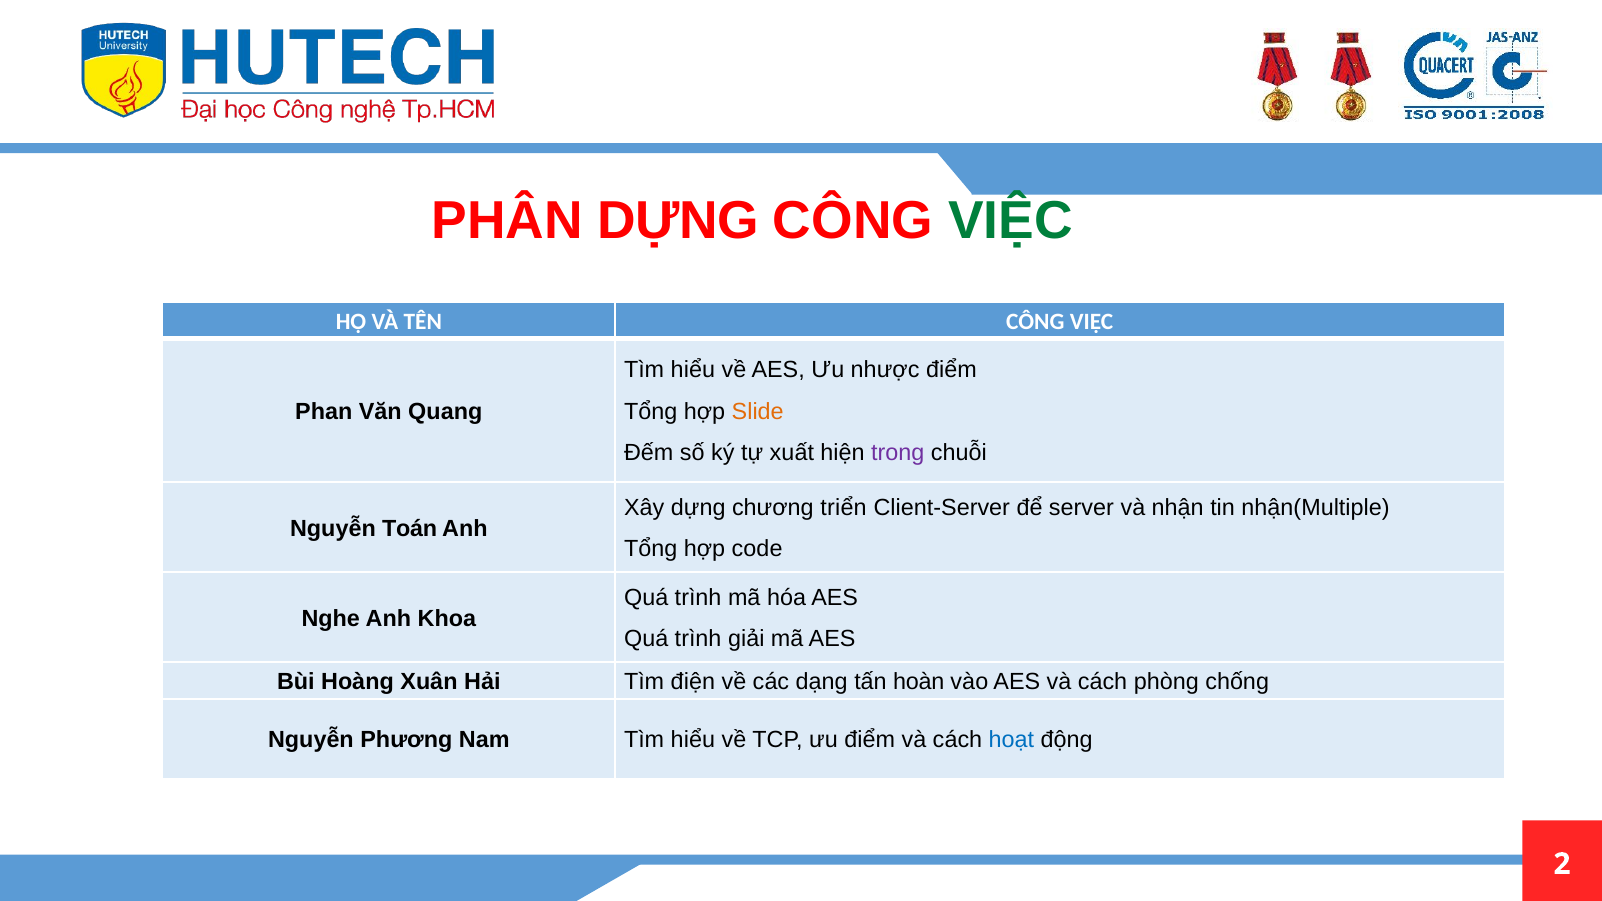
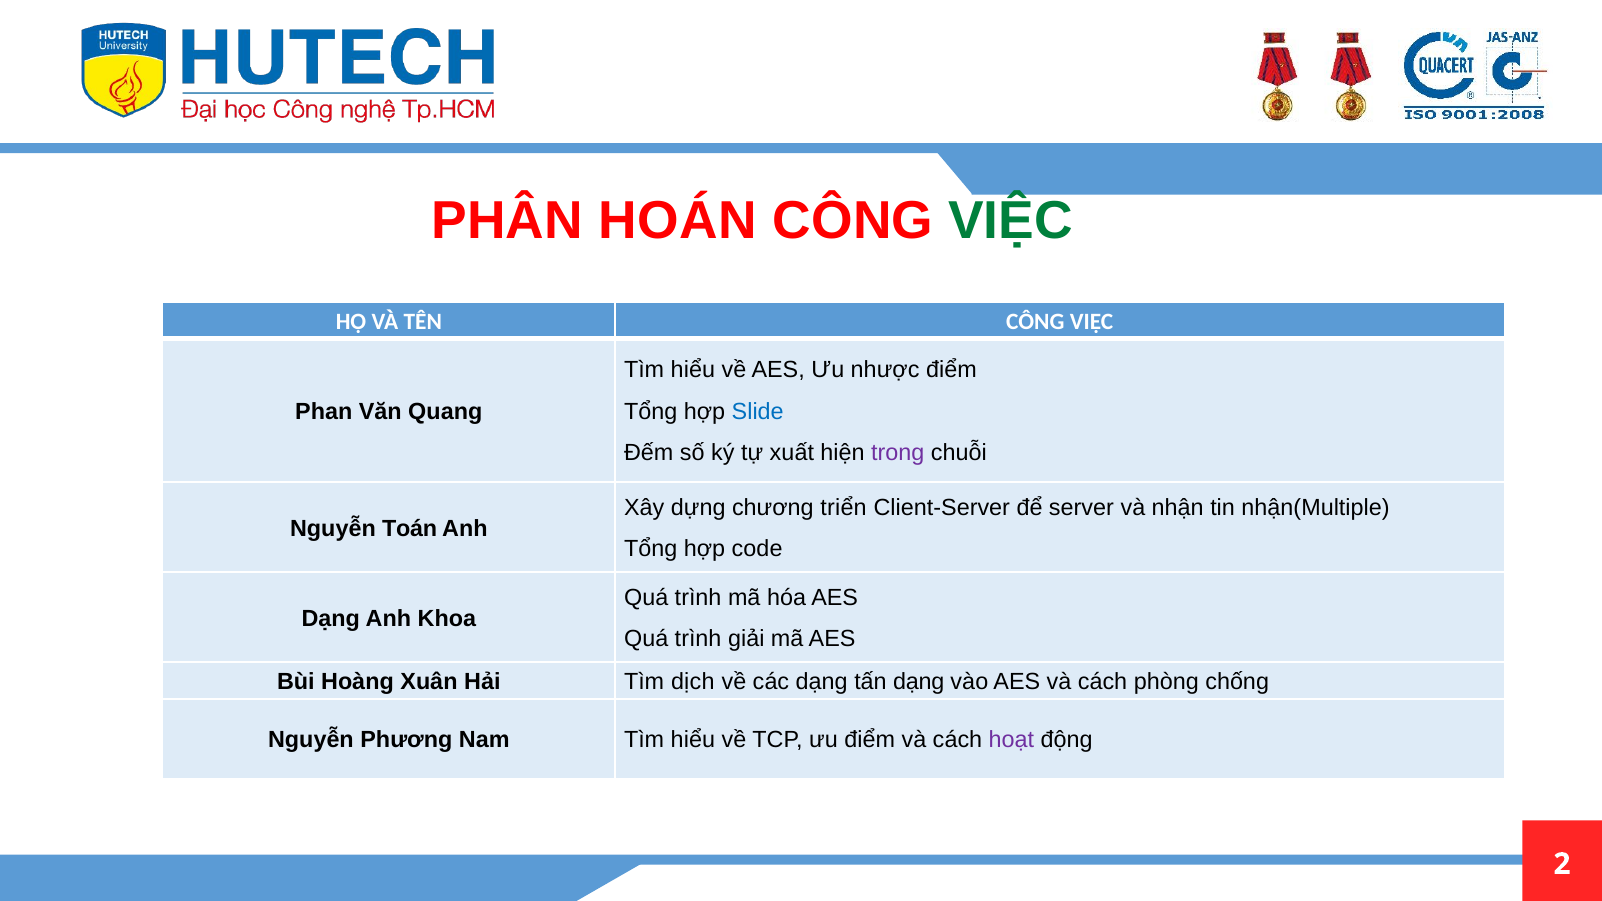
PHÂN DỰNG: DỰNG -> HOÁN (678, 221)
Slide colour: orange -> blue (758, 412)
Nghe: Nghe -> Dạng (331, 619)
điện: điện -> dịch (693, 682)
tấn hoàn: hoàn -> dạng (919, 682)
hoạt colour: blue -> purple (1011, 740)
